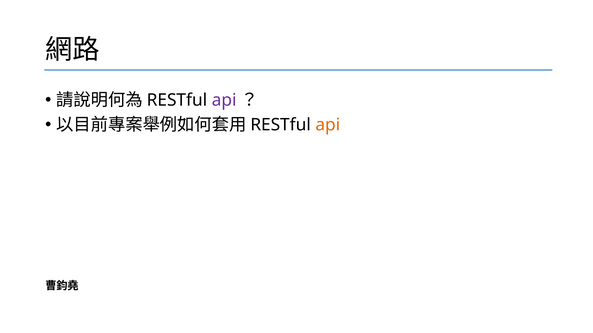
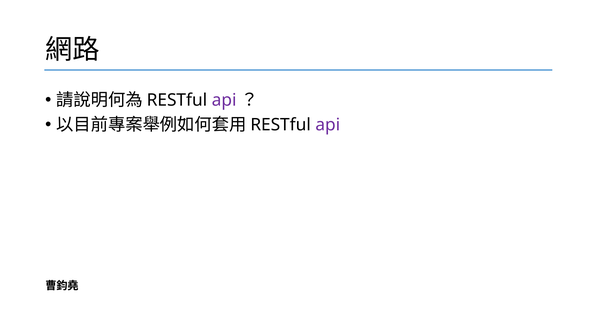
api colour: orange -> purple (328, 125)
